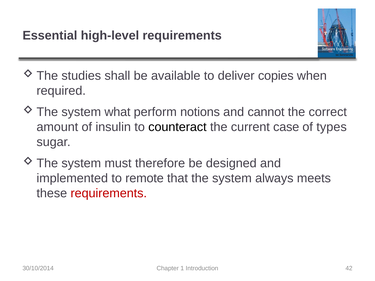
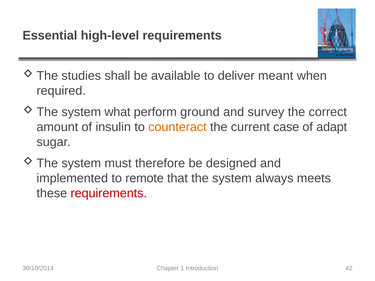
copies: copies -> meant (276, 76)
notions: notions -> ground (200, 112)
cannot: cannot -> survey (266, 112)
counteract colour: black -> orange (177, 127)
types: types -> adapt (332, 127)
